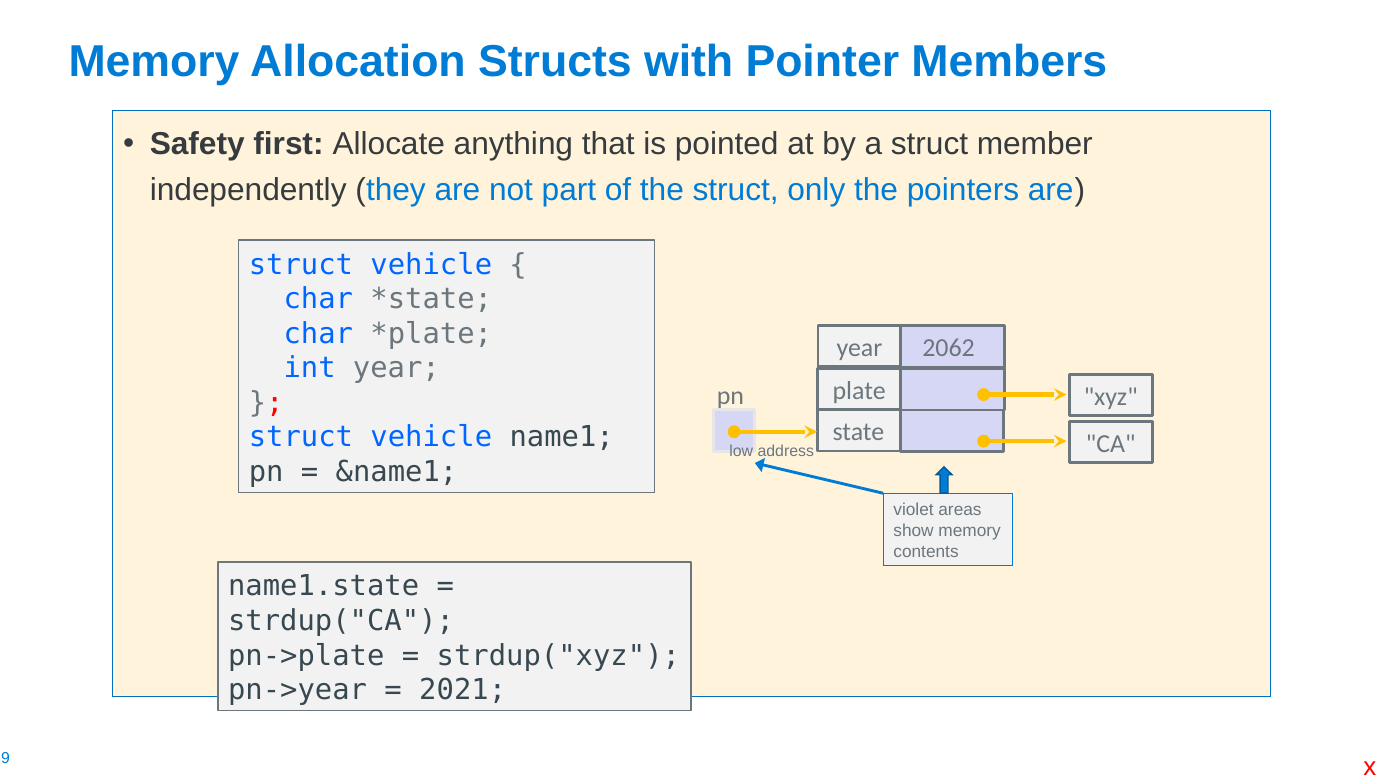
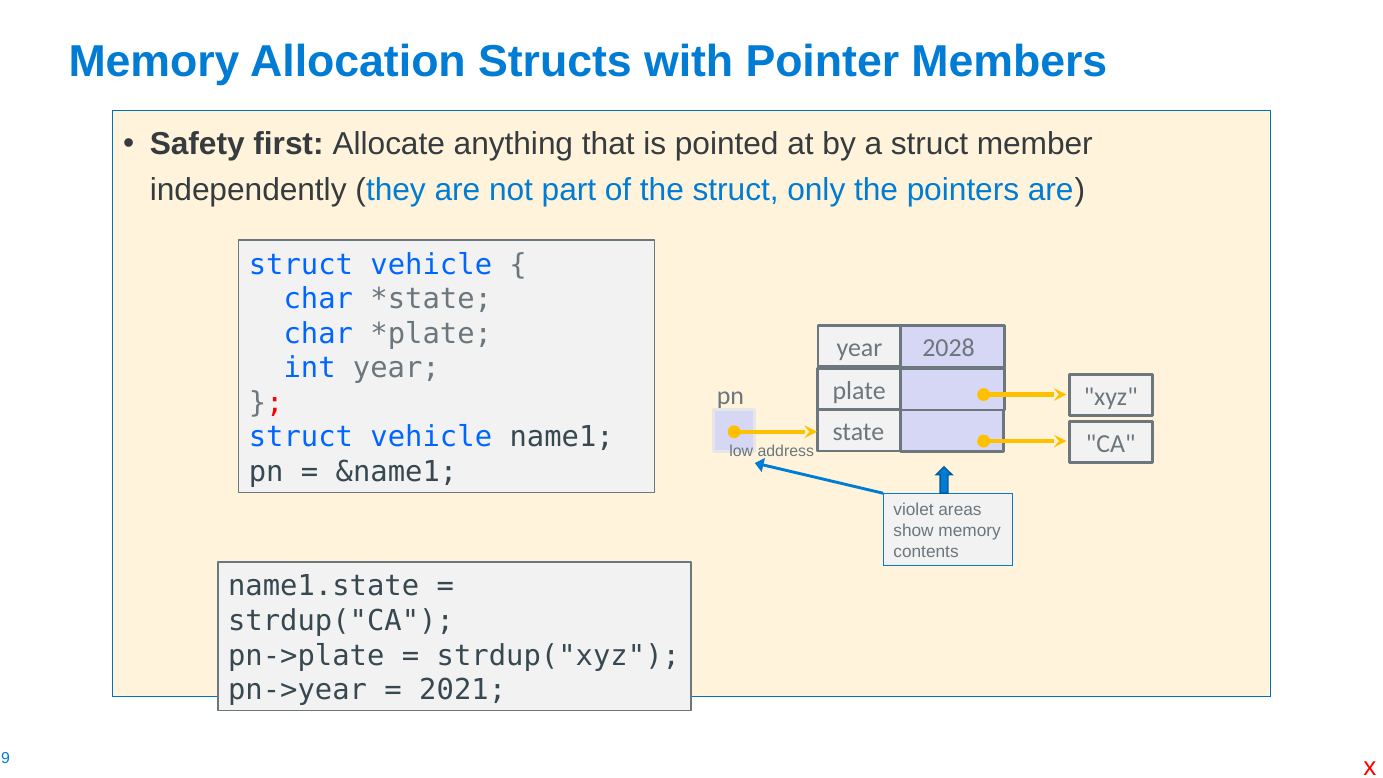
2062: 2062 -> 2028 (949, 348)
